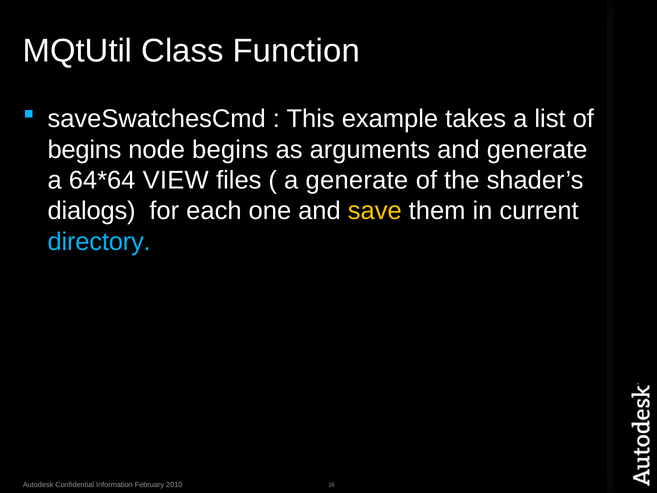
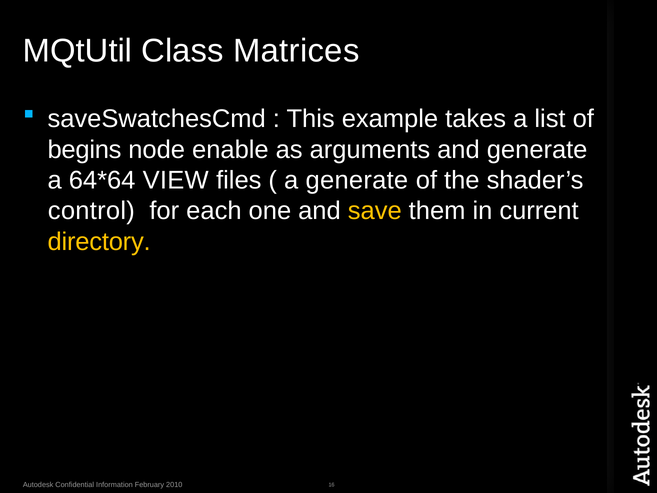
Function: Function -> Matrices (296, 51)
node begins: begins -> enable (230, 150)
dialogs: dialogs -> control (91, 211)
directory colour: light blue -> yellow (99, 242)
